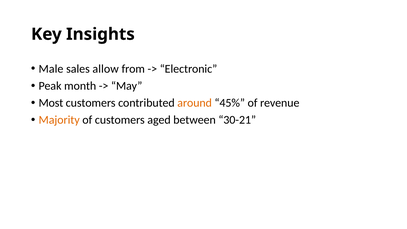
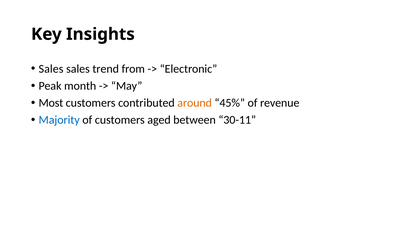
Male: Male -> Sales (51, 69)
allow: allow -> trend (106, 69)
Majority colour: orange -> blue (59, 120)
30-21: 30-21 -> 30-11 (237, 120)
